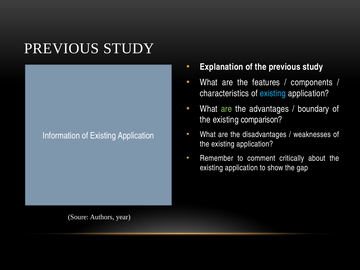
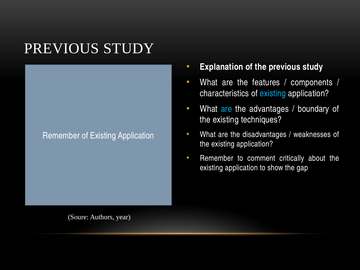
are colour: light green -> light blue (226, 109)
comparison: comparison -> techniques (261, 120)
Information: Information -> Remember (61, 136)
